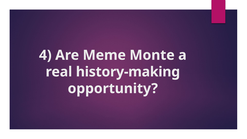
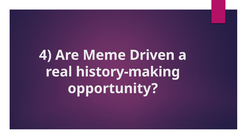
Monte: Monte -> Driven (152, 55)
